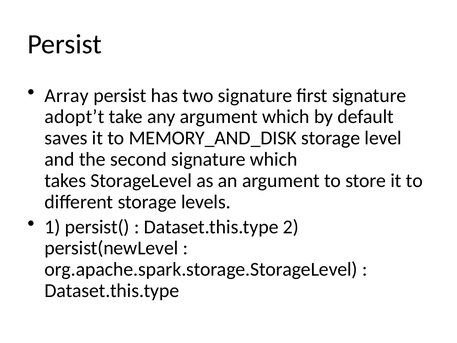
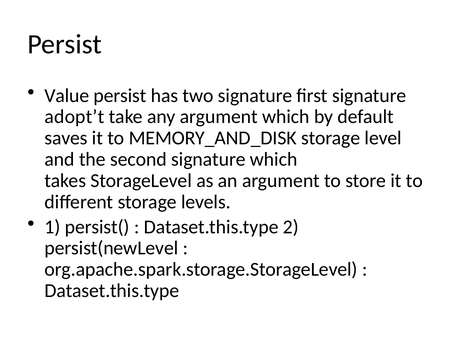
Array: Array -> Value (67, 95)
